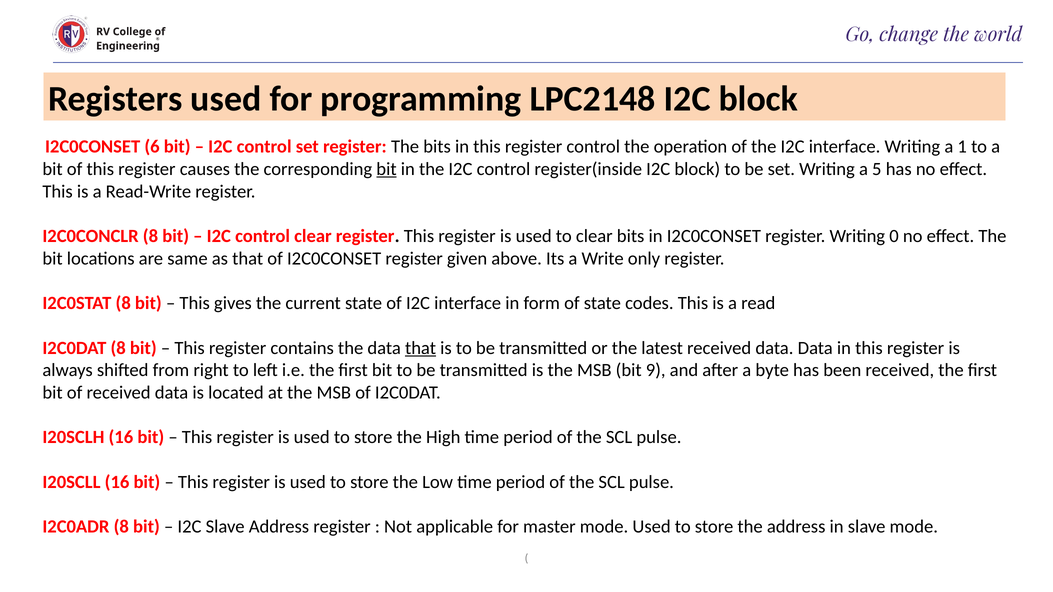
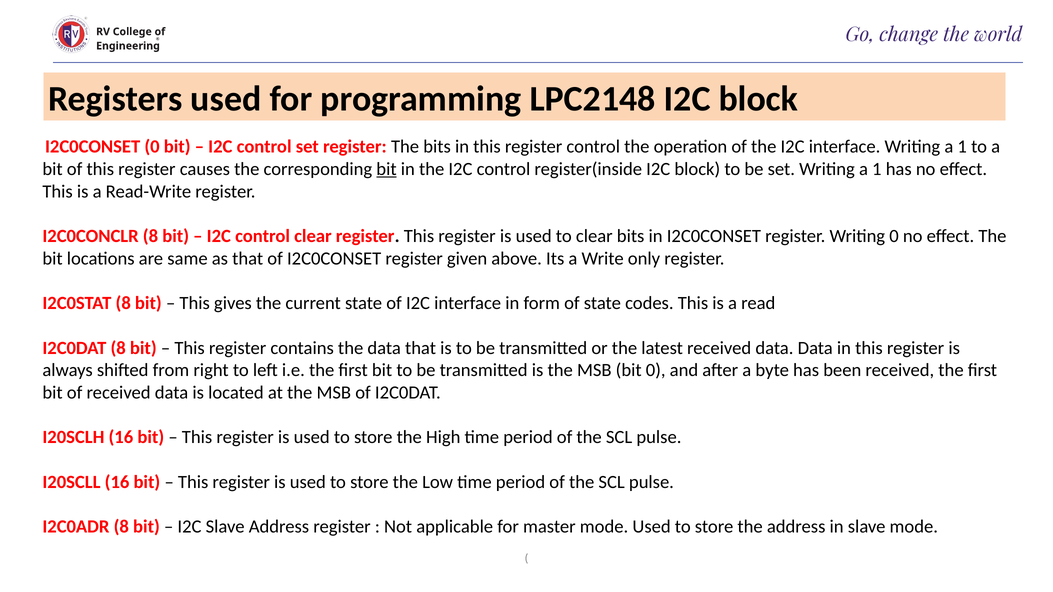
I2C0CONSET 6: 6 -> 0 (152, 147)
set Writing a 5: 5 -> 1 (877, 169)
that underline: present -> none (421, 348)
bit 9: 9 -> 0 (656, 370)
